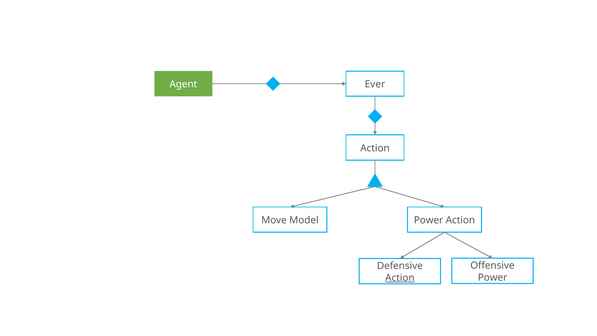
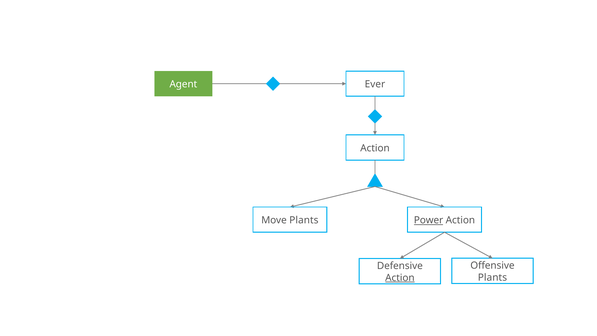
Move Model: Model -> Plants (304, 220)
Power underline: none -> present (429, 220)
Power: Power -> Plants (492, 277)
